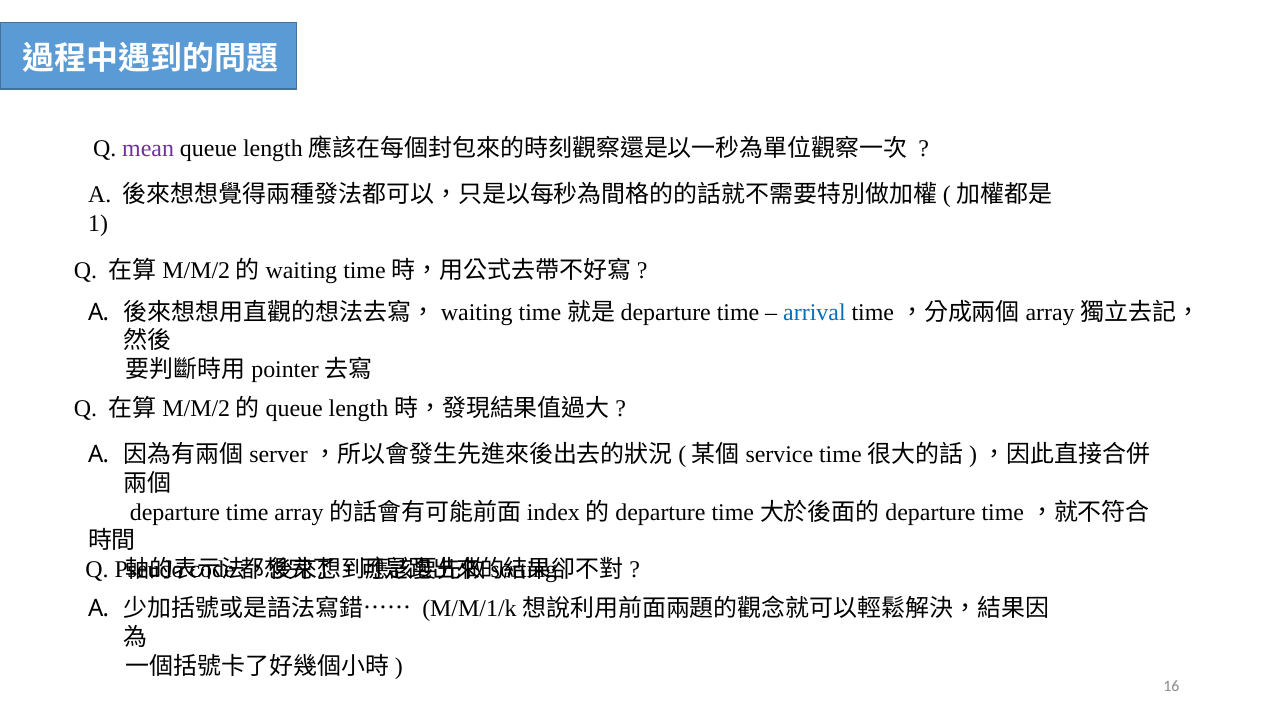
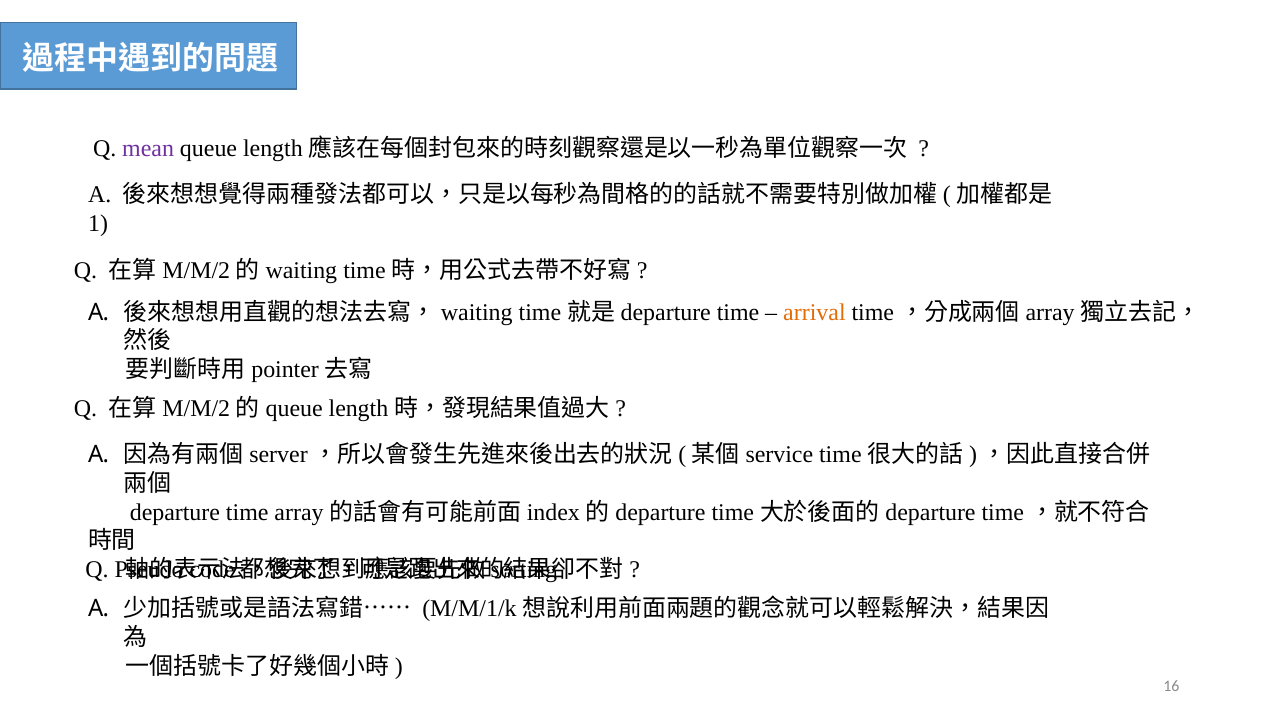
arrival colour: blue -> orange (814, 312)
